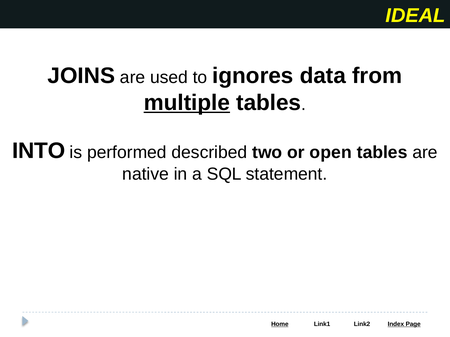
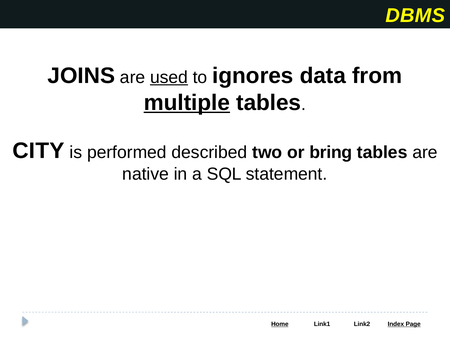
IDEAL: IDEAL -> DBMS (415, 16)
used underline: none -> present (169, 77)
INTO: INTO -> CITY (38, 151)
open: open -> bring (331, 152)
